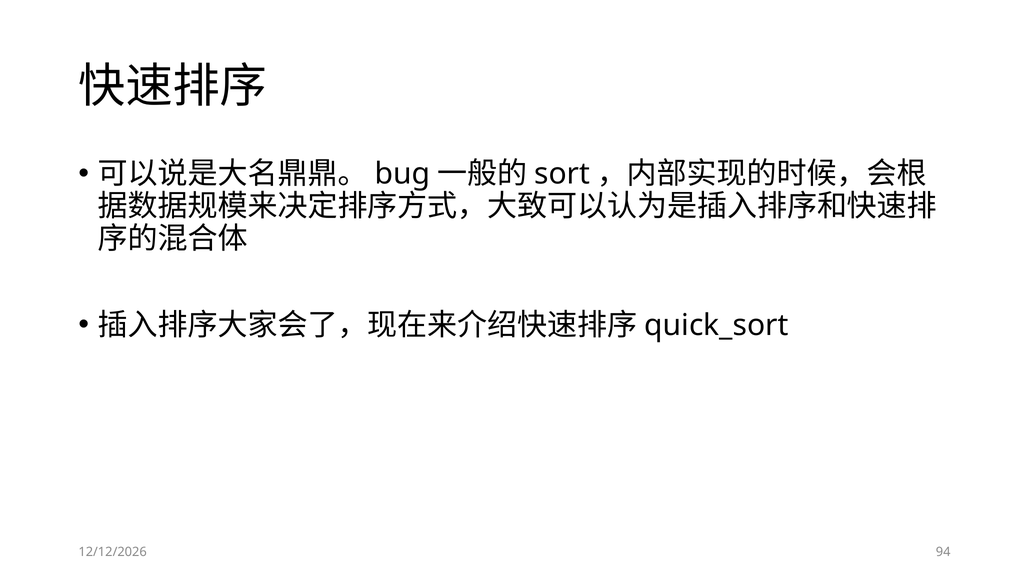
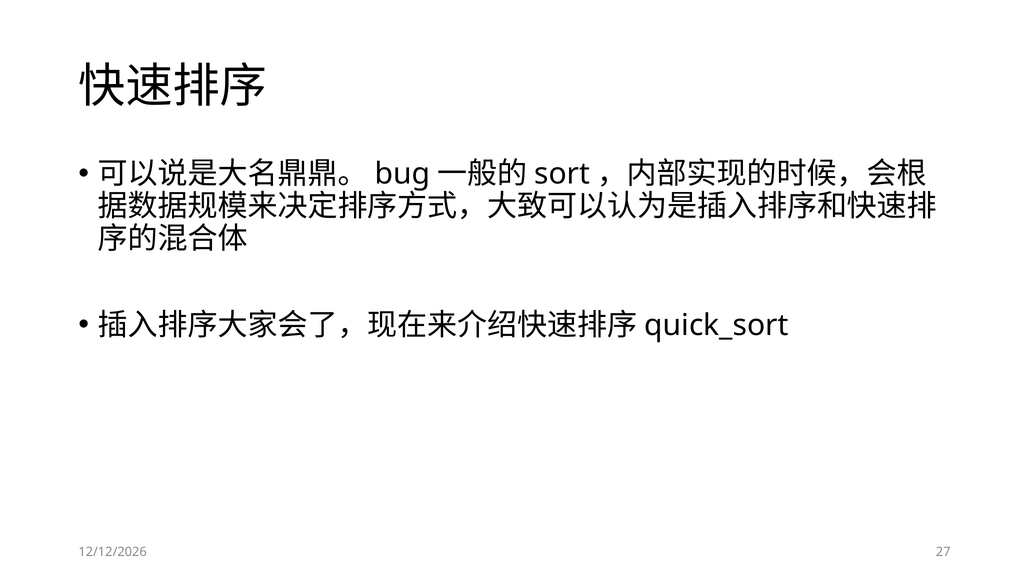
94: 94 -> 27 (943, 552)
